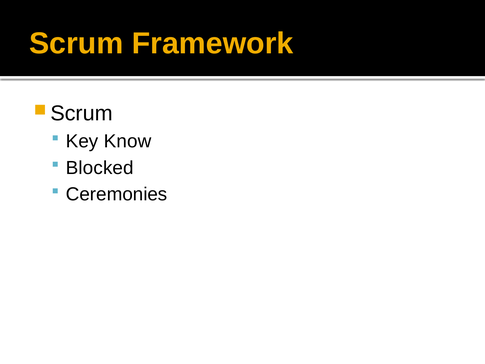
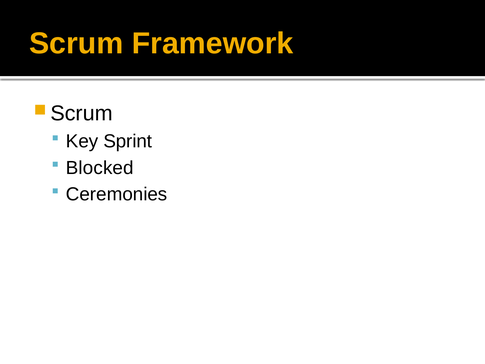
Know: Know -> Sprint (128, 141)
